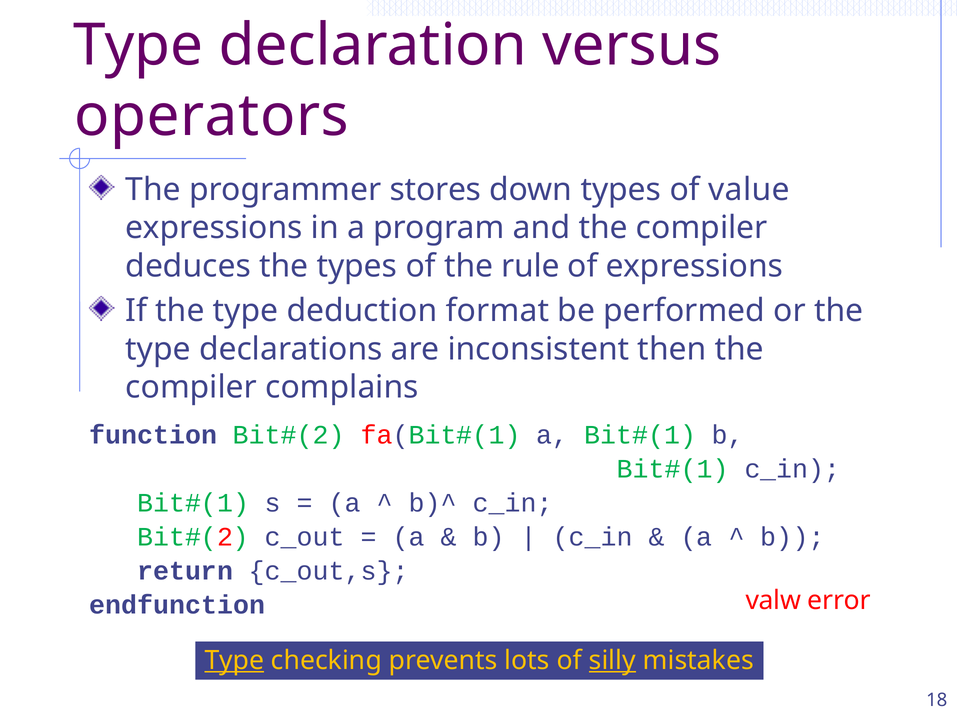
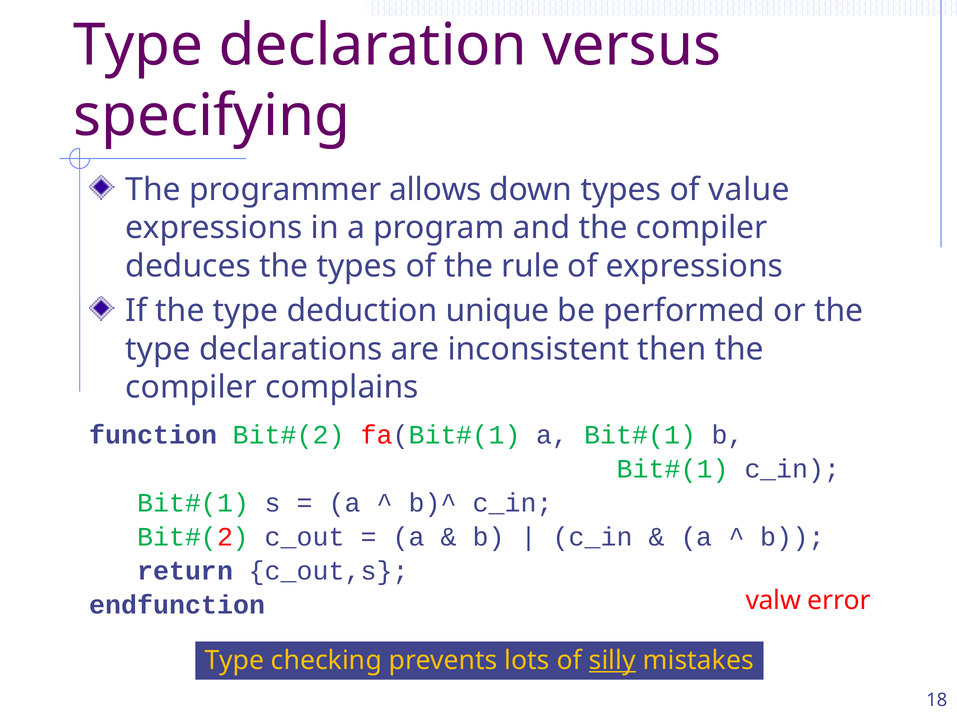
operators: operators -> specifying (212, 116)
stores: stores -> allows (435, 190)
format: format -> unique (498, 311)
Type underline: present -> none (234, 660)
